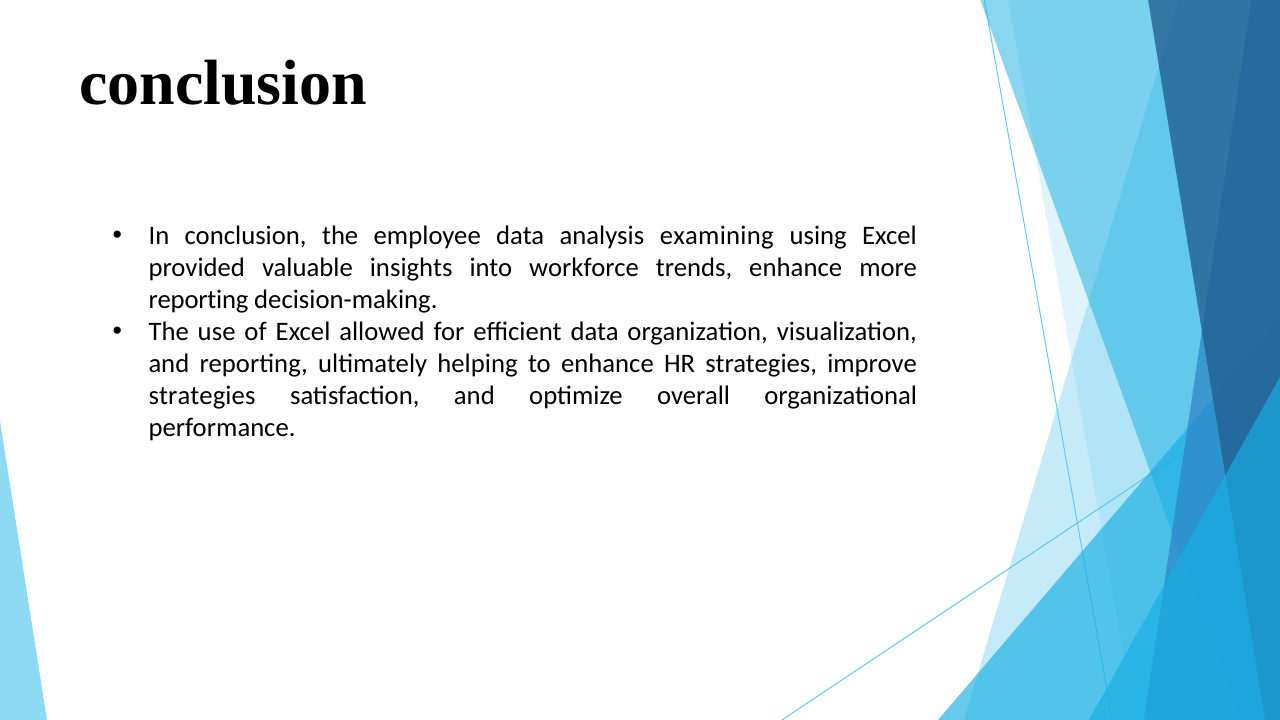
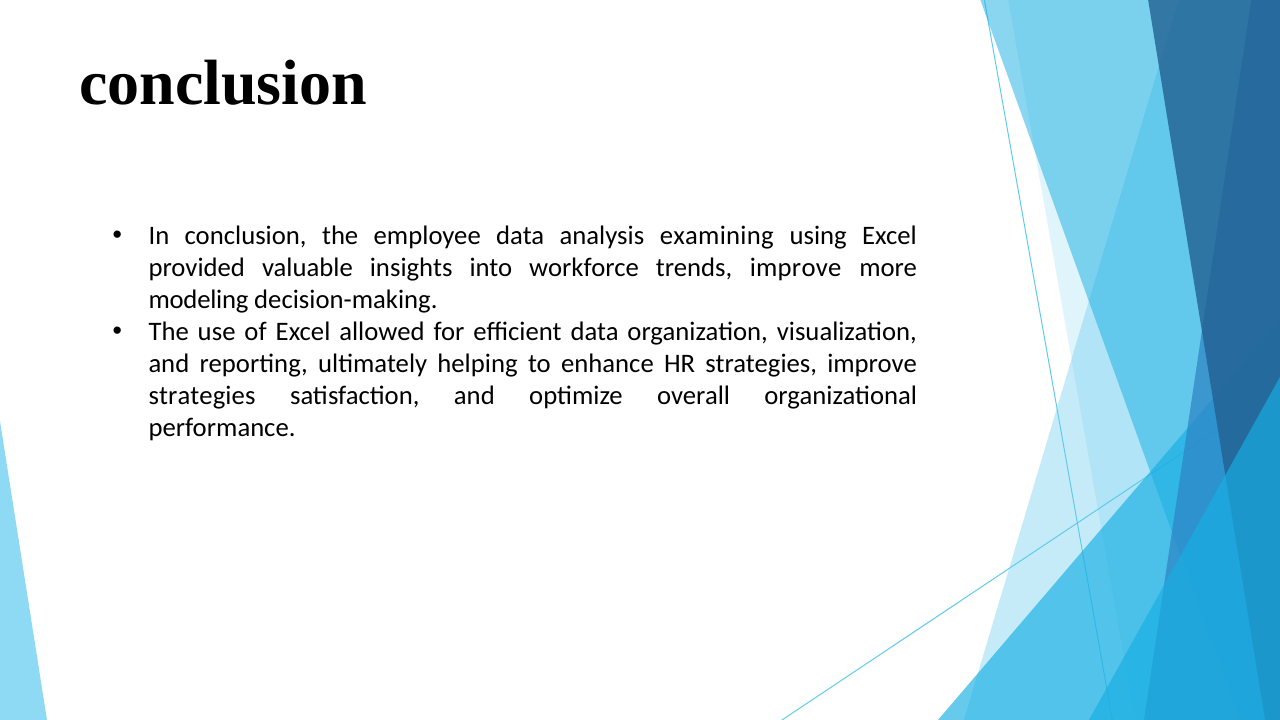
trends enhance: enhance -> improve (796, 268)
reporting: reporting -> modeling (198, 300)
